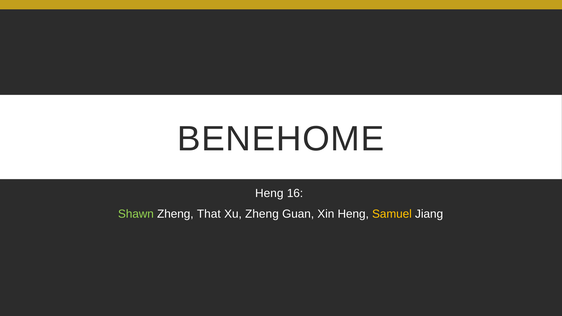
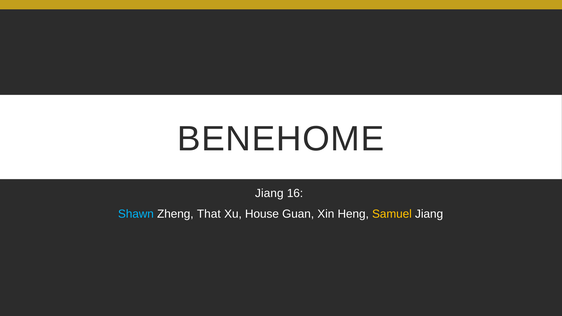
Heng: Heng -> Jiang (269, 193)
Shawn colour: light green -> light blue (136, 214)
Xu Zheng: Zheng -> House (262, 214)
